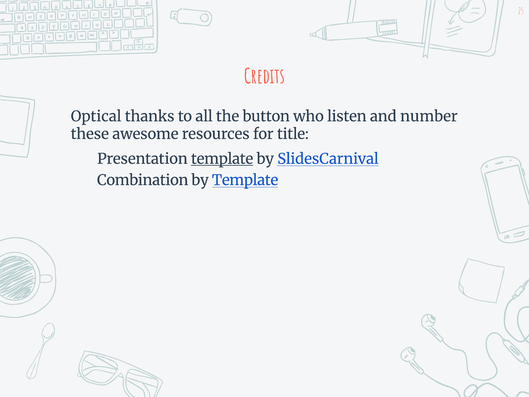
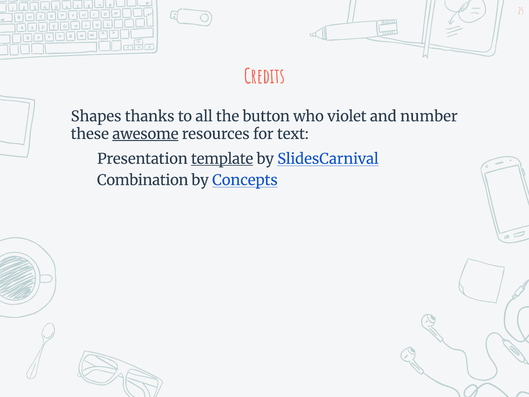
Optical: Optical -> Shapes (96, 116)
listen: listen -> violet (347, 116)
awesome underline: none -> present (145, 134)
title: title -> text (293, 134)
by Template: Template -> Concepts (245, 180)
